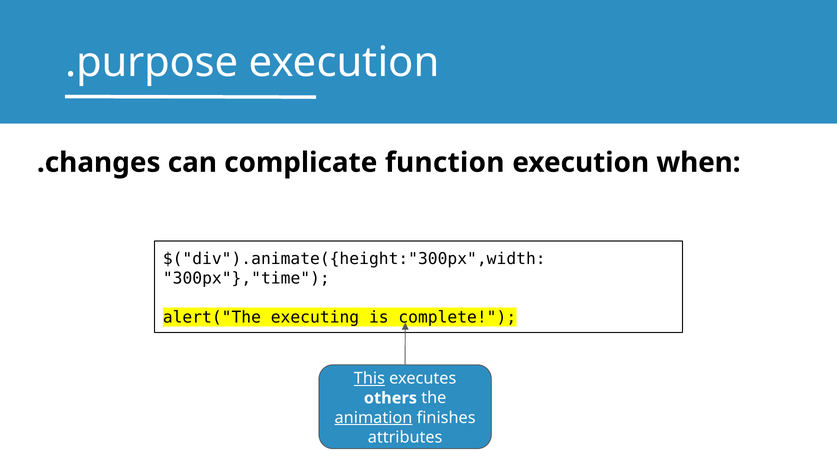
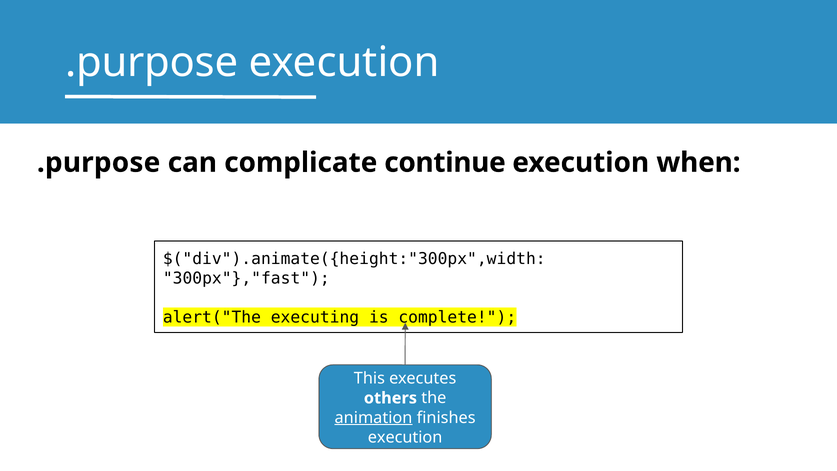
.changes: .changes -> .purpose (99, 163)
function: function -> continue (445, 163)
300px"},"time: 300px"},"time -> 300px"},"fast (246, 278)
This underline: present -> none (369, 378)
attributes: attributes -> execution (405, 437)
